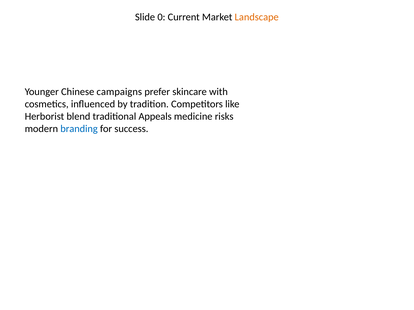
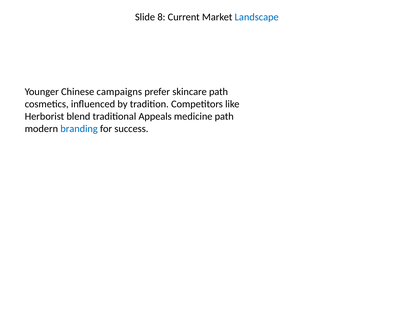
0: 0 -> 8 (161, 17)
Landscape colour: orange -> blue (257, 17)
skincare with: with -> path (219, 92)
medicine risks: risks -> path (224, 117)
